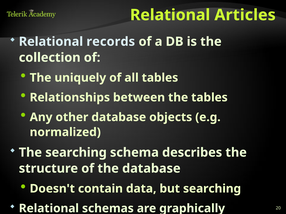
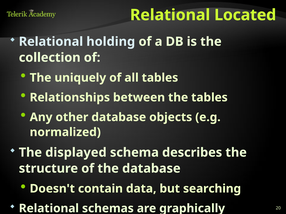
Articles: Articles -> Located (245, 15)
records: records -> holding (111, 42)
The searching: searching -> displayed (76, 153)
